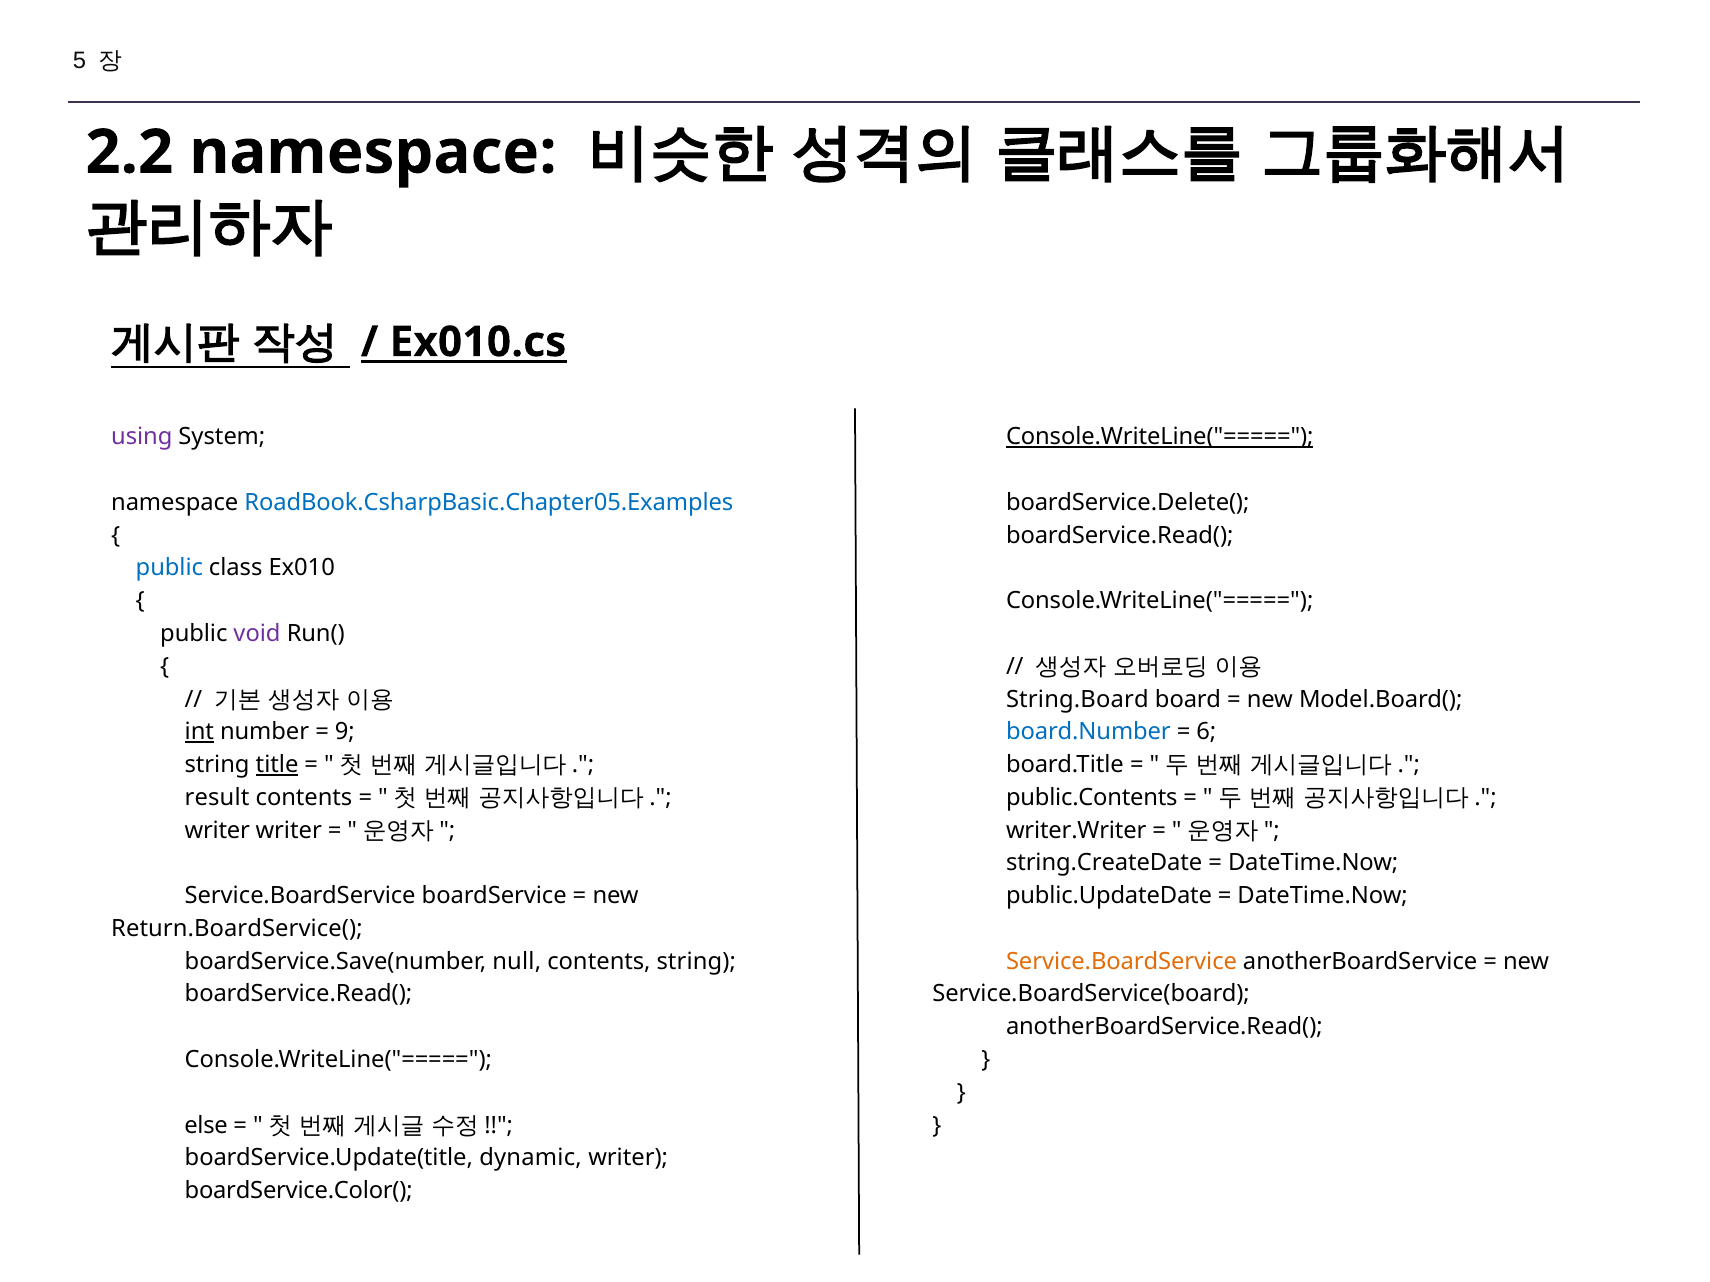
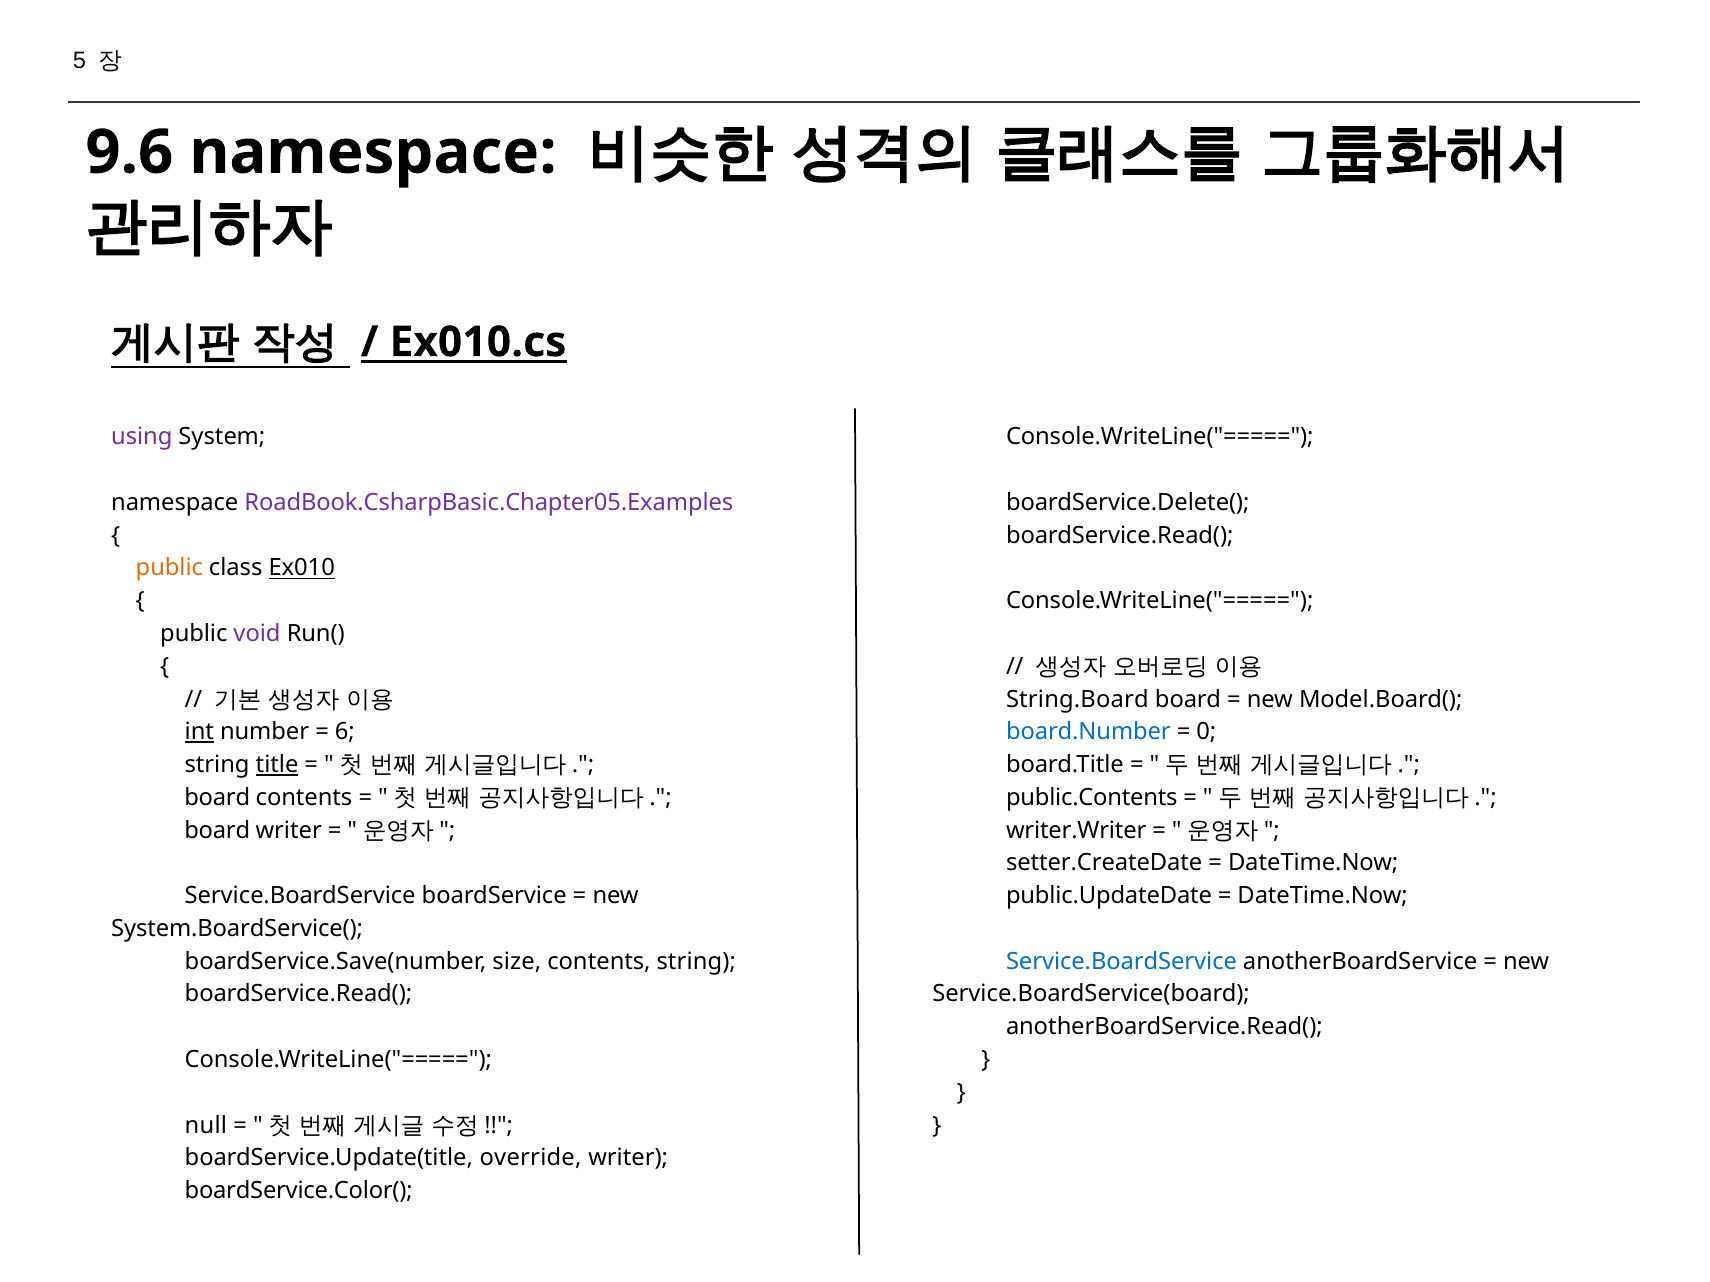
2.2: 2.2 -> 9.6 (129, 153)
Console.WriteLine("===== underline: present -> none (1160, 437)
RoadBook.CsharpBasic.Chapter05.Examples colour: blue -> purple (489, 503)
public colour: blue -> orange (169, 568)
Ex010 underline: none -> present (302, 568)
9: 9 -> 6 (345, 732)
6: 6 -> 0 (1206, 732)
result: result -> board (217, 798)
writer: writer -> board (217, 831)
string.CreateDate: string.CreateDate -> setter.CreateDate (1104, 863)
Return.BoardService(: Return.BoardService( -> System.BoardService( (237, 929)
null: null -> size (517, 962)
Service.BoardService colour: orange -> blue (1121, 962)
else: else -> null (206, 1126)
dynamic: dynamic -> override (531, 1158)
